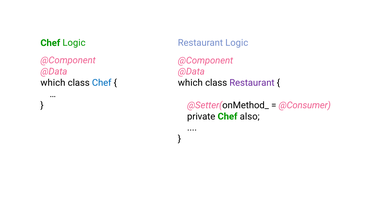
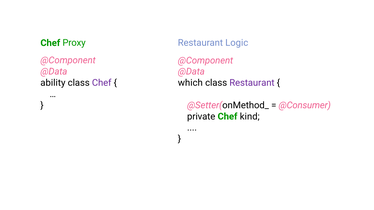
Chef Logic: Logic -> Proxy (74, 43)
which: which -> ability (53, 83)
Chef colour: blue -> purple (102, 83)
also: also -> kind (250, 117)
